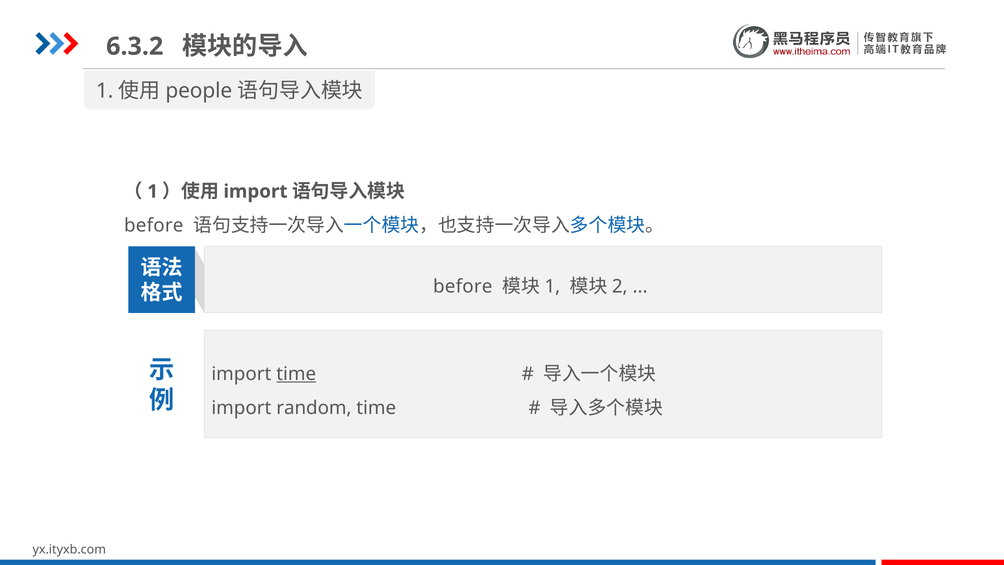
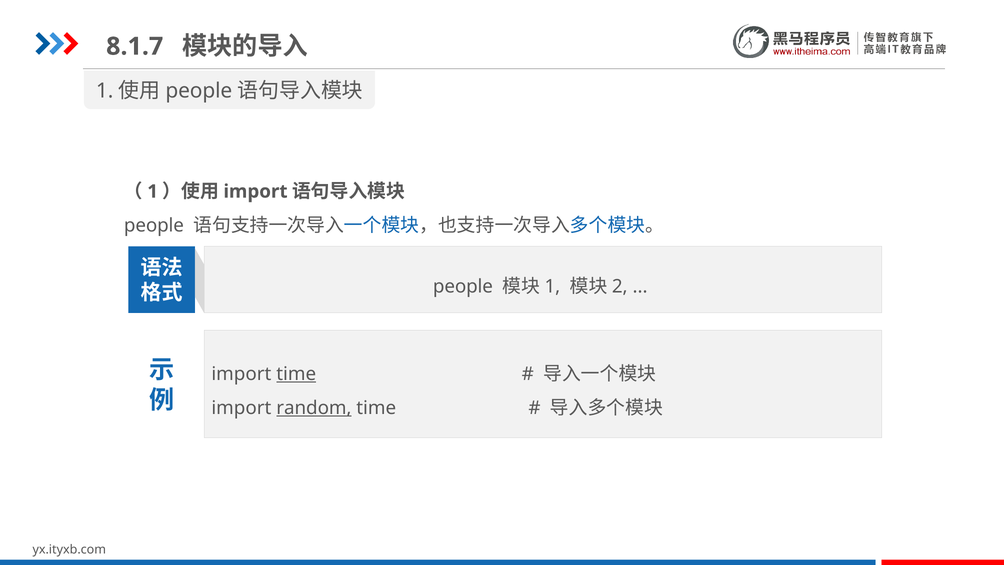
6.3.2: 6.3.2 -> 8.1.7 (135, 46)
before: before -> people (154, 225)
before: before -> people (463, 287)
random underline: none -> present (314, 408)
